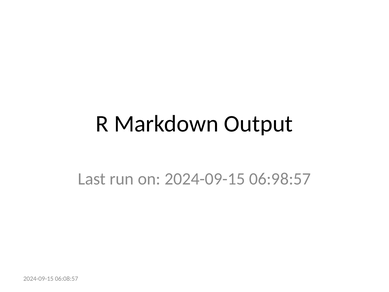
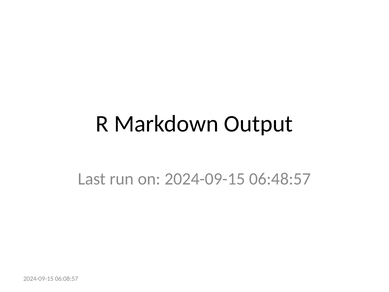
06:98:57: 06:98:57 -> 06:48:57 (280, 179)
